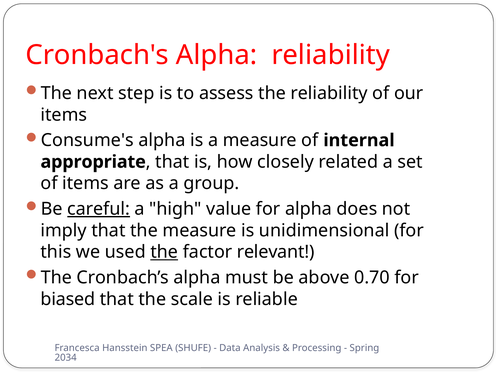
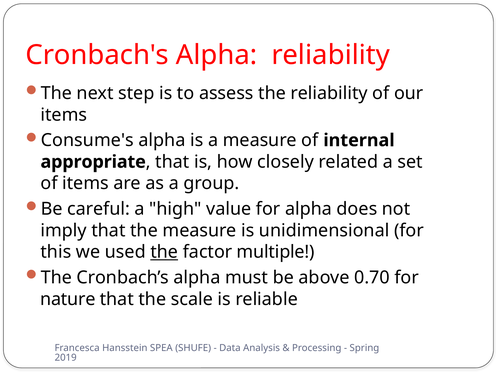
careful underline: present -> none (99, 209)
relevant: relevant -> multiple (276, 252)
biased: biased -> nature (68, 299)
2034: 2034 -> 2019 (66, 357)
